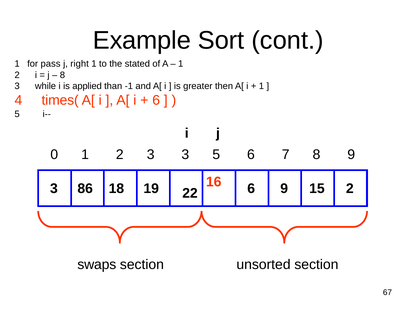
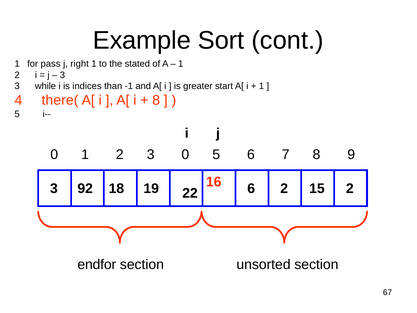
8: 8 -> 3 (62, 75)
applied: applied -> indices (87, 86)
then: then -> start (224, 86)
times(: times( -> there( (60, 100)
6: 6 -> 8 (156, 100)
3 3: 3 -> 0 (185, 154)
86: 86 -> 92 (85, 189)
6 9: 9 -> 2 (284, 189)
swaps: swaps -> endfor (97, 265)
